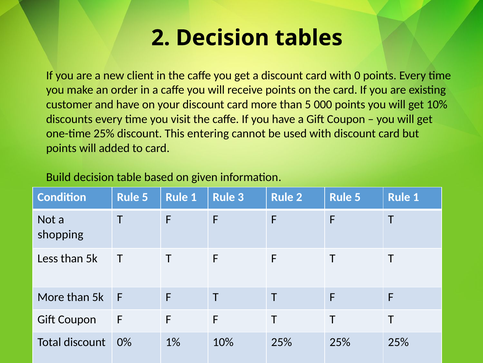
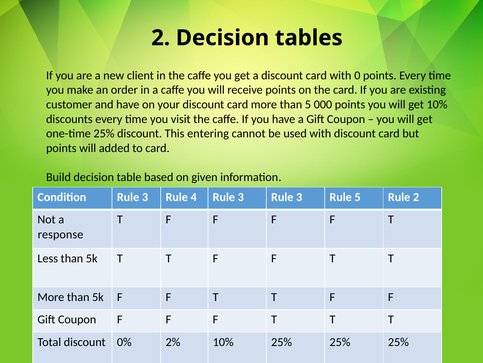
Condition Rule 5: 5 -> 3 (145, 197)
1: 1 -> 4 (194, 197)
3 Rule 2: 2 -> 3 (299, 197)
1: 1 -> 2 (416, 197)
shopping: shopping -> response (60, 234)
1%: 1% -> 2% (173, 341)
